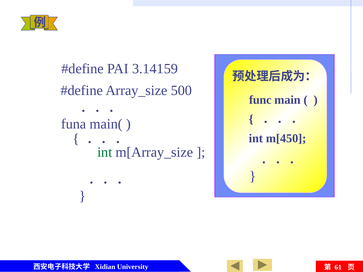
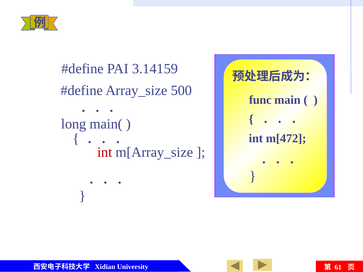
funa: funa -> long (74, 124)
m[450: m[450 -> m[472 (286, 139)
int colour: green -> red (105, 152)
